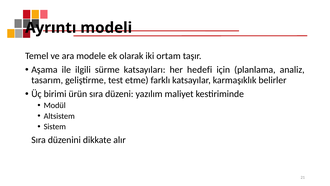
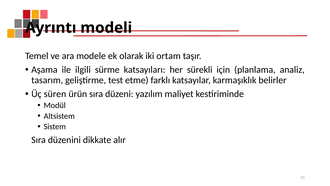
hedefi: hedefi -> sürekli (200, 70)
birimi: birimi -> süren (55, 94)
